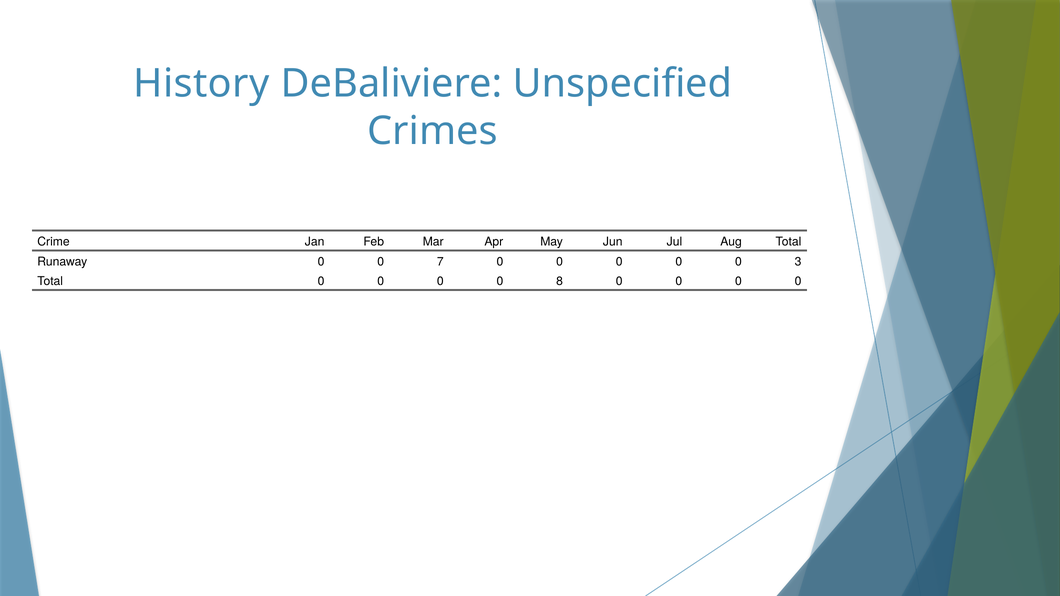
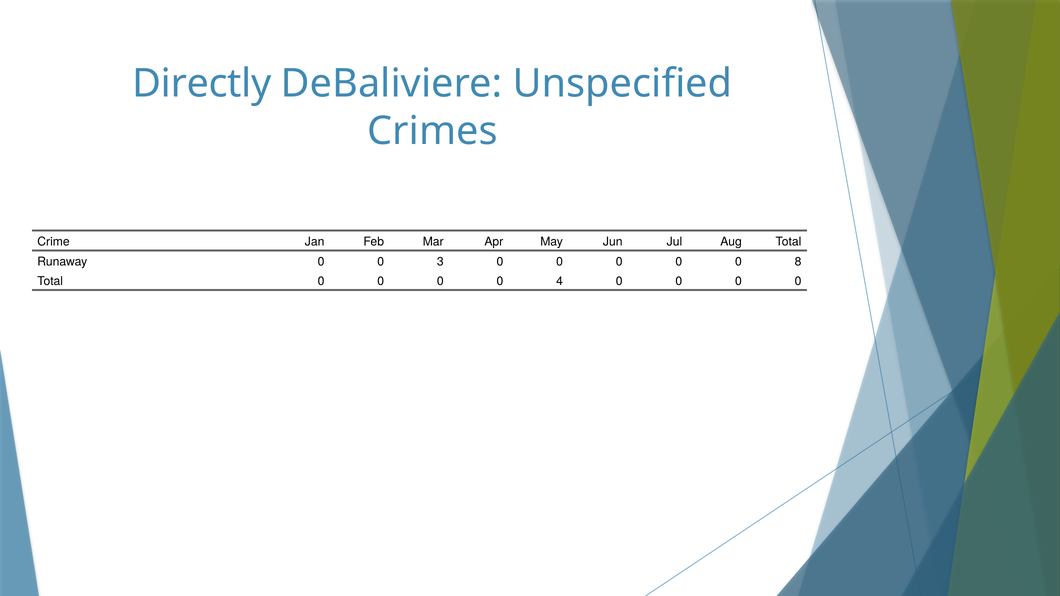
History: History -> Directly (202, 84)
7: 7 -> 3 (440, 262)
3: 3 -> 8 (798, 262)
8: 8 -> 4 (560, 282)
